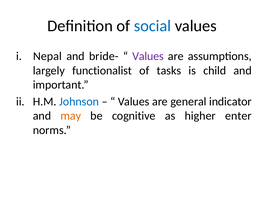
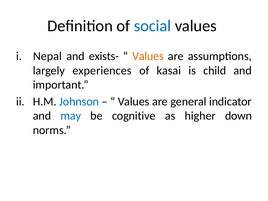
bride-: bride- -> exists- (104, 56)
Values colour: purple -> orange (148, 56)
functionalist: functionalist -> experiences (102, 71)
tasks: tasks -> kasai (169, 71)
may colour: orange -> blue (71, 116)
enter: enter -> down (238, 116)
